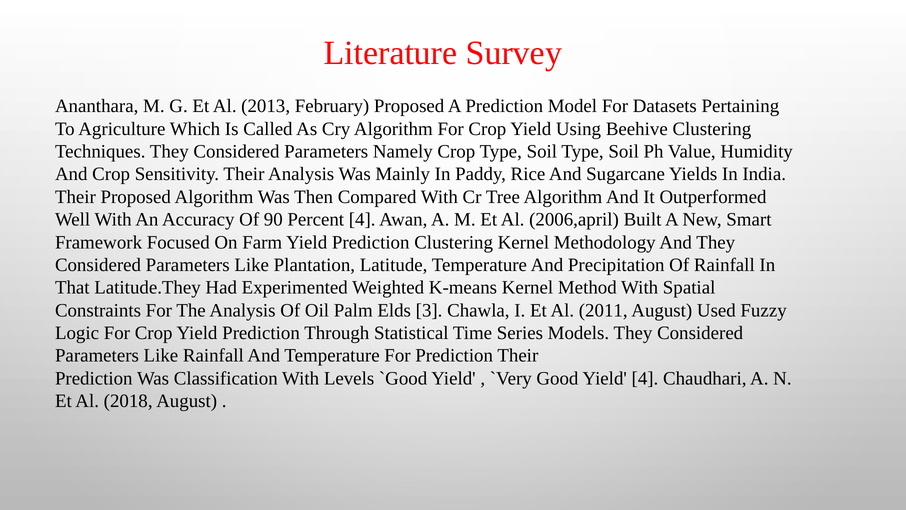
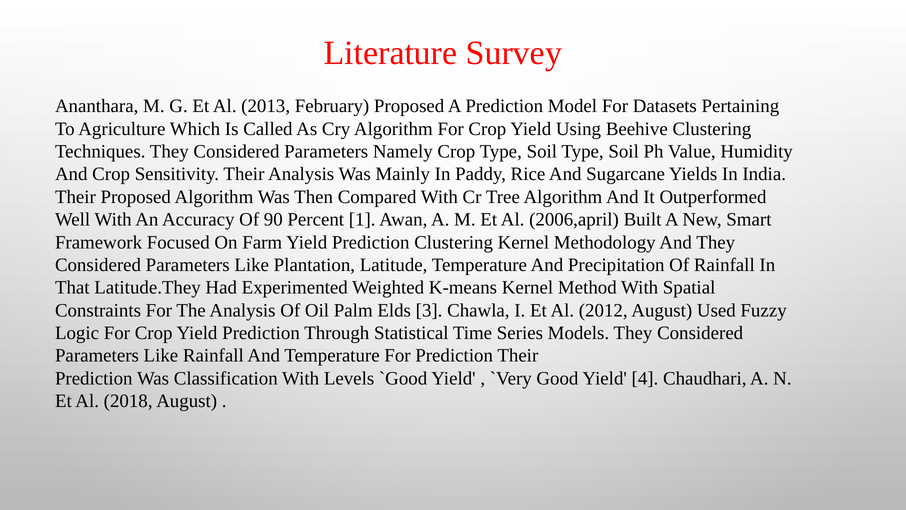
Percent 4: 4 -> 1 (362, 219)
2011: 2011 -> 2012 (603, 310)
